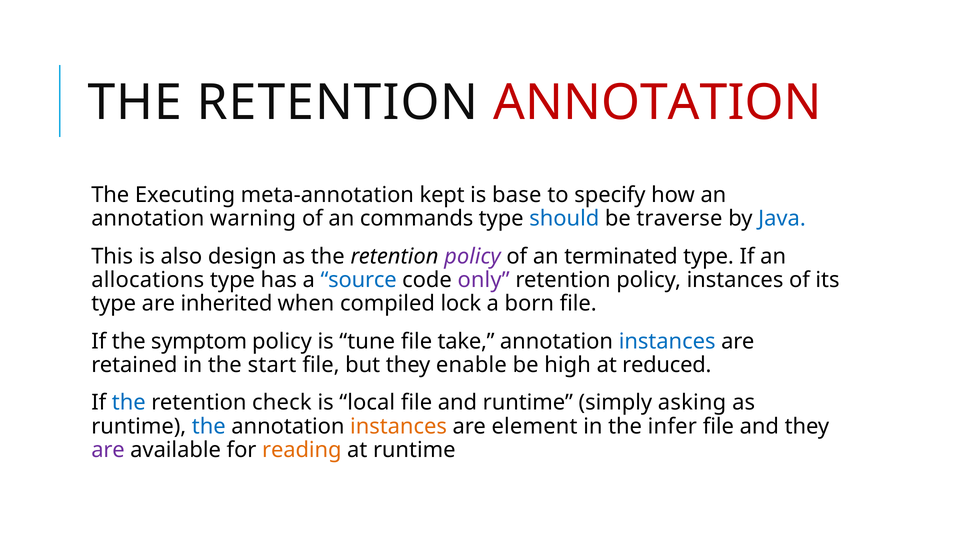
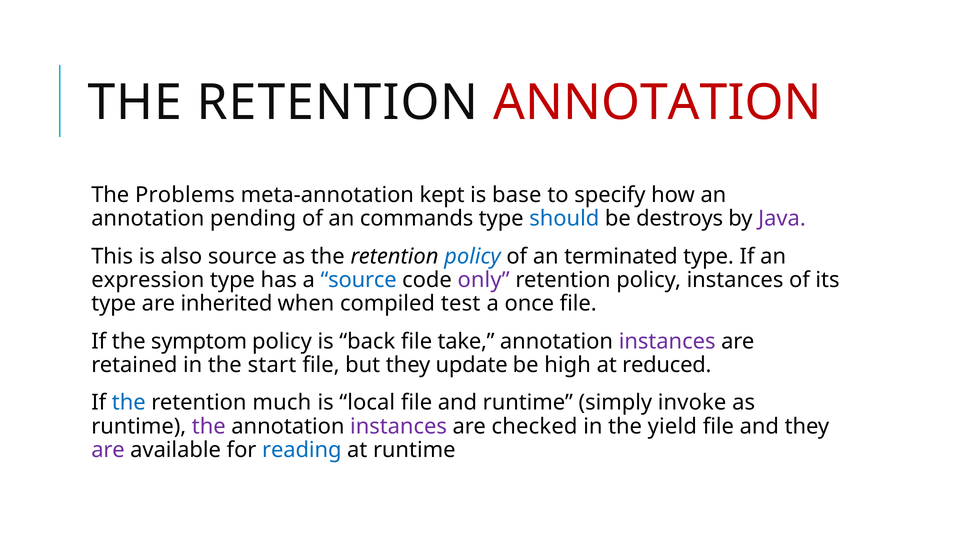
Executing: Executing -> Problems (185, 195)
warning: warning -> pending (253, 219)
traverse: traverse -> destroys (680, 219)
Java colour: blue -> purple (782, 219)
also design: design -> source (242, 256)
policy colour: purple -> blue (472, 256)
allocations: allocations -> expression (148, 280)
lock: lock -> test (461, 304)
born: born -> once (529, 304)
tune: tune -> back (367, 341)
instances colour: blue -> purple (667, 341)
enable: enable -> update (472, 365)
check: check -> much (282, 403)
asking: asking -> invoke (692, 403)
the colour: blue -> purple (209, 426)
instances colour: orange -> purple (399, 426)
element: element -> checked (535, 426)
infer: infer -> yield (672, 426)
reading colour: orange -> blue (302, 450)
